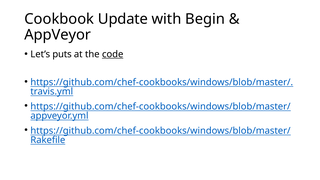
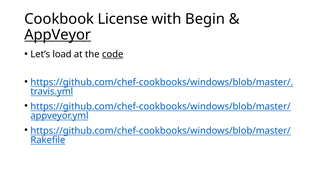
Update: Update -> License (123, 19)
AppVeyor underline: none -> present (58, 35)
puts: puts -> load (62, 54)
